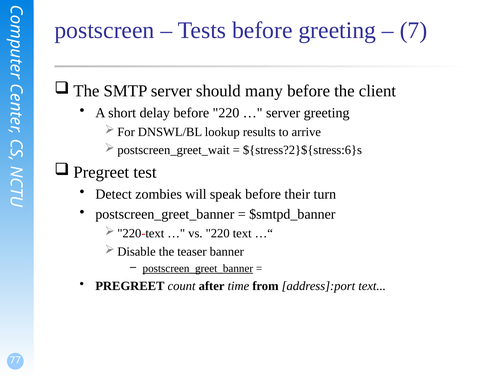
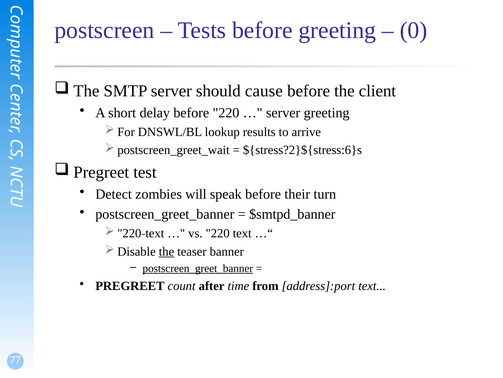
7: 7 -> 0 (414, 30)
many: many -> cause (264, 91)
the underline: none -> present (166, 251)
